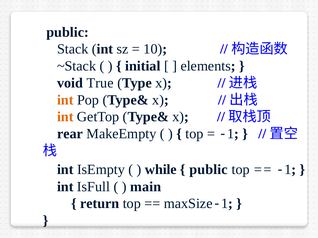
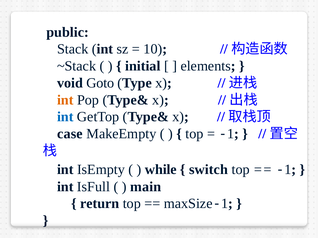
True: True -> Goto (100, 83)
int colour: orange -> blue (65, 117)
rear: rear -> case (70, 134)
public: public -> switch (208, 170)
